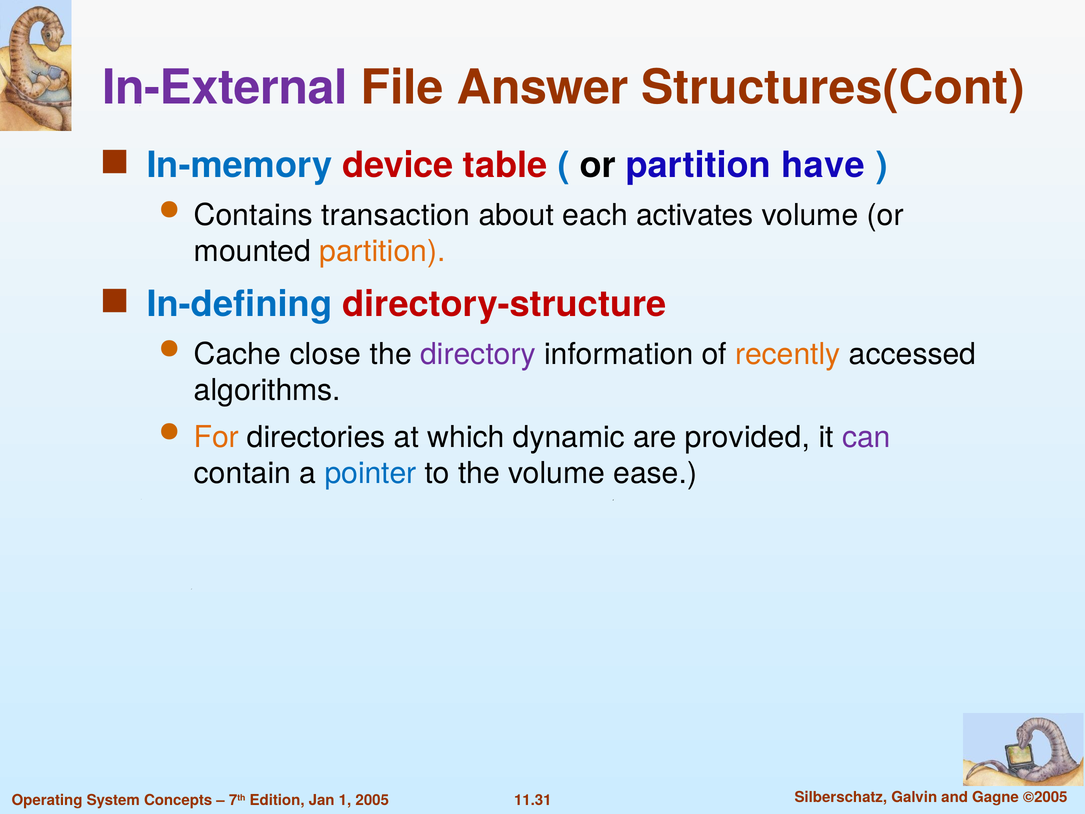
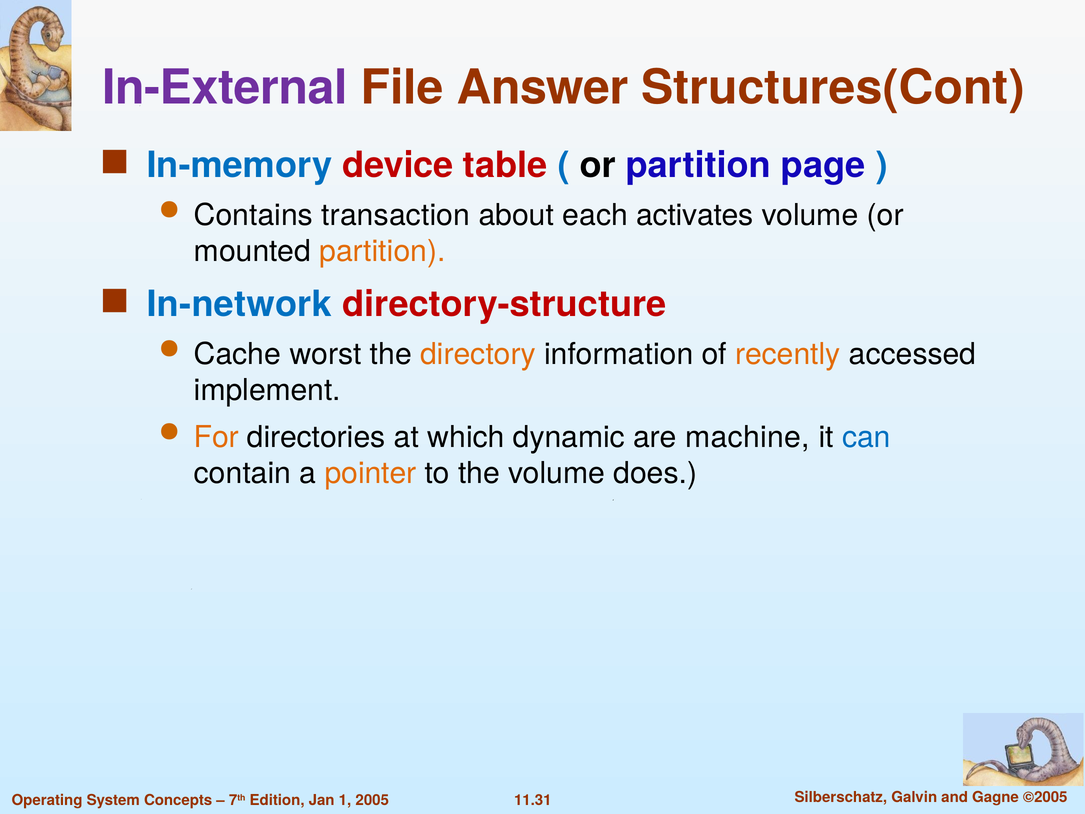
have: have -> page (823, 165)
In-defining: In-defining -> In-network (239, 304)
close: close -> worst (326, 354)
directory colour: purple -> orange (478, 354)
algorithms: algorithms -> implement (267, 390)
provided: provided -> machine (747, 437)
can colour: purple -> blue (866, 437)
pointer colour: blue -> orange (371, 473)
ease: ease -> does (655, 473)
